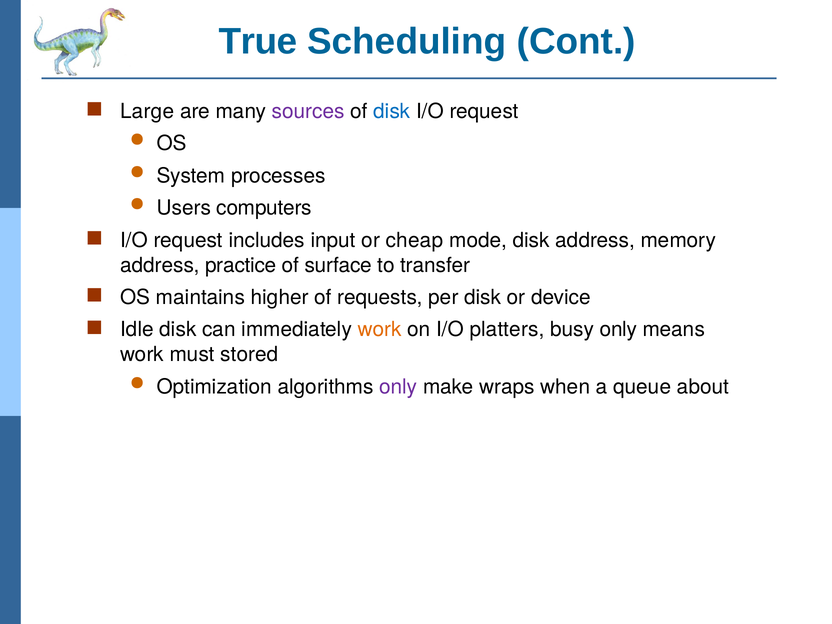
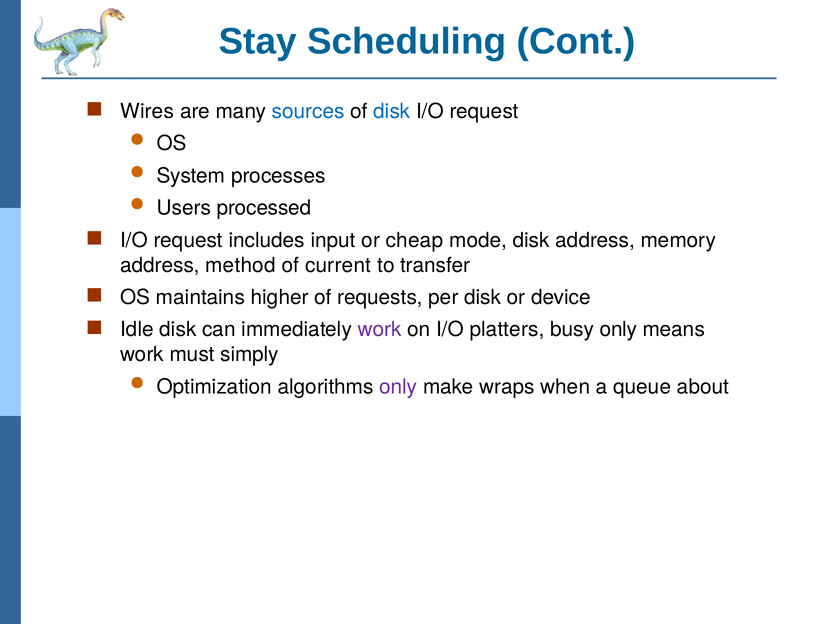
True: True -> Stay (258, 41)
Large: Large -> Wires (147, 111)
sources colour: purple -> blue (308, 111)
computers: computers -> processed (264, 208)
practice: practice -> method (241, 265)
surface: surface -> current (338, 265)
work colour: orange -> purple (380, 330)
stored: stored -> simply (249, 355)
